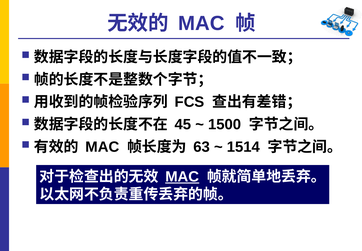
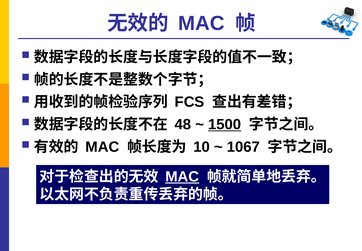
45: 45 -> 48 (183, 124)
1500 underline: none -> present (225, 124)
63: 63 -> 10 (202, 147)
1514: 1514 -> 1067 (243, 147)
